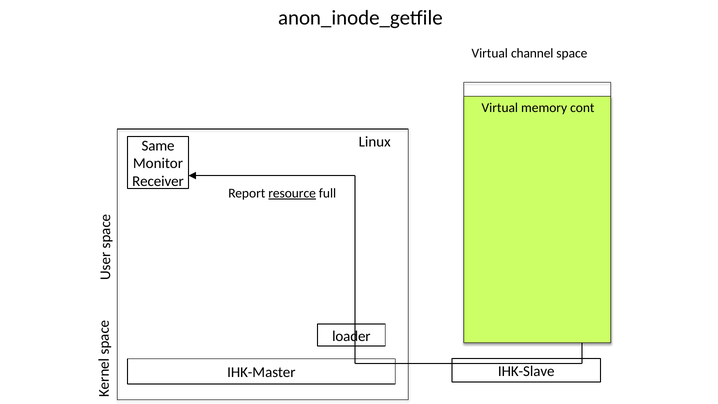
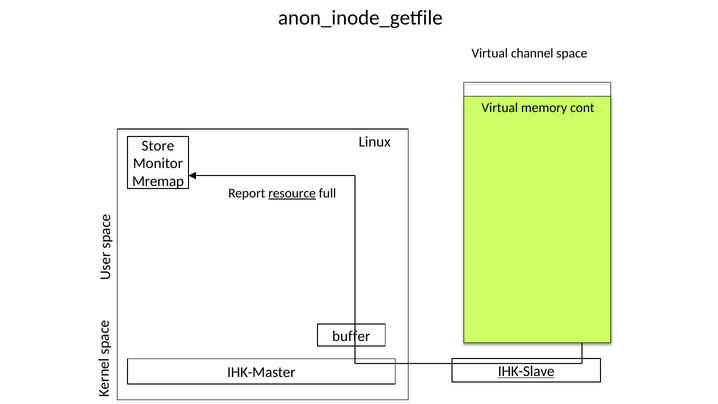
Same: Same -> Store (158, 146)
Receiver: Receiver -> Mremap (158, 181)
loader: loader -> buffer (351, 336)
IHK-Slave underline: none -> present (526, 371)
